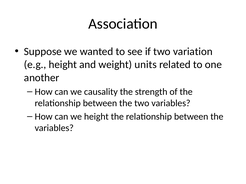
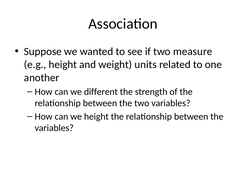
variation: variation -> measure (193, 52)
causality: causality -> different (101, 92)
